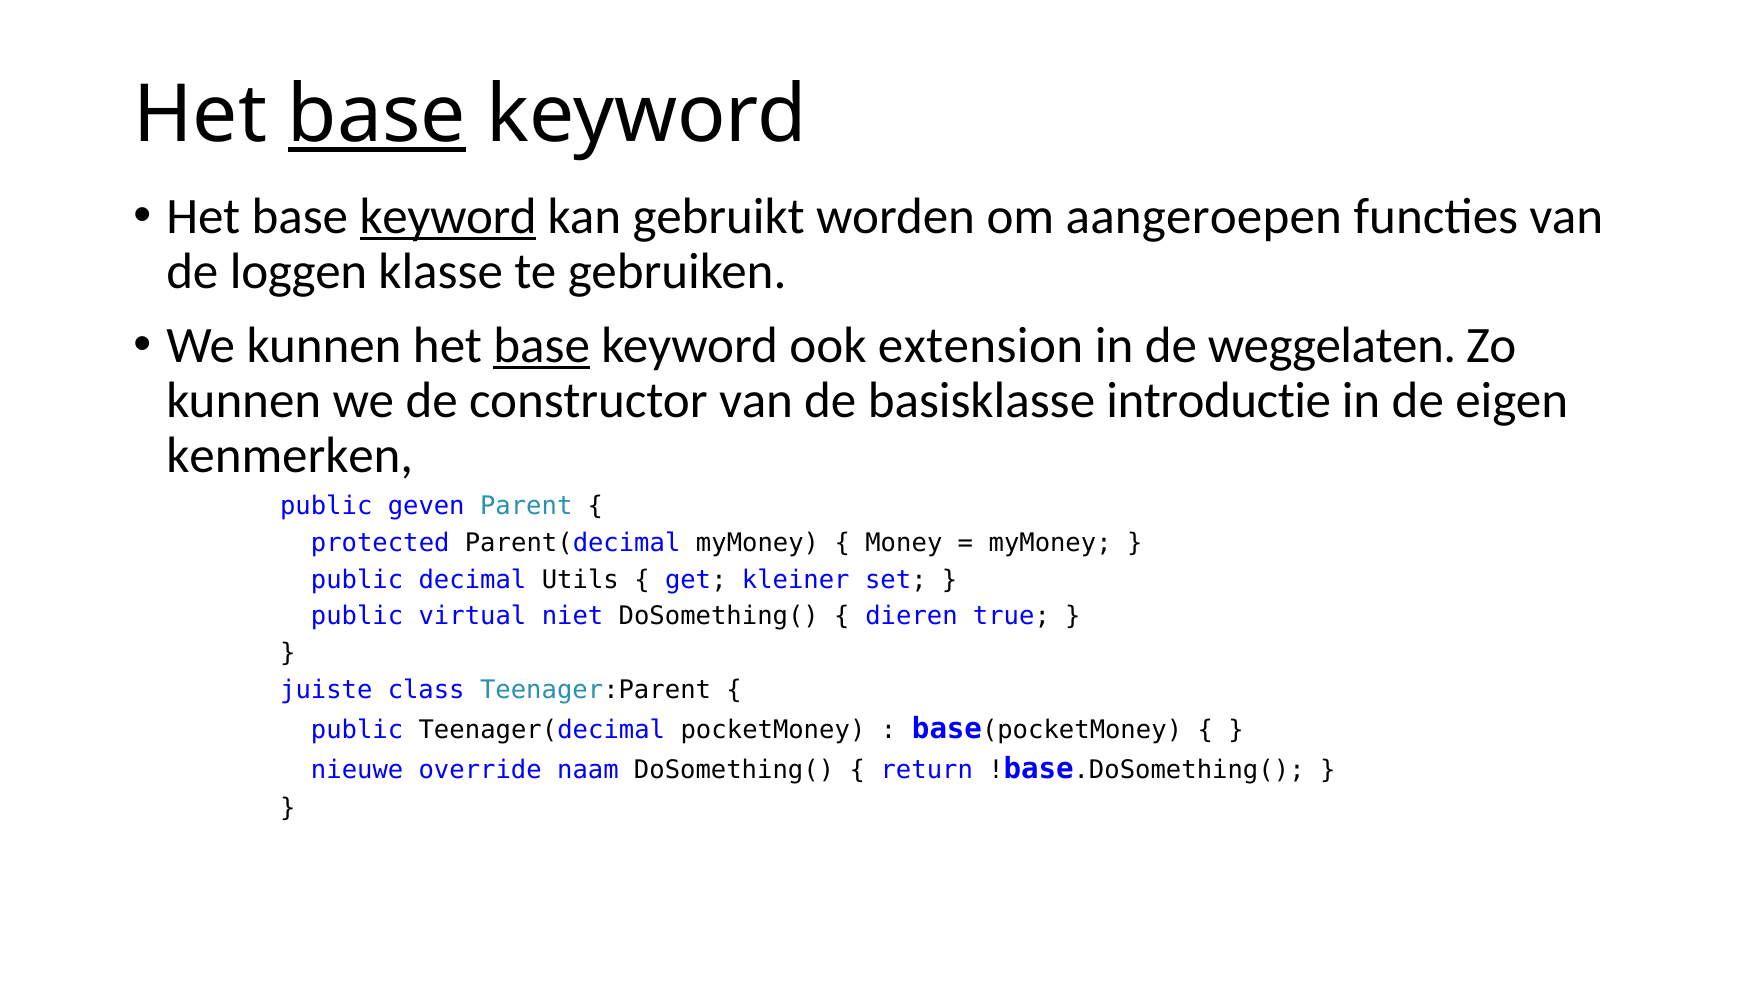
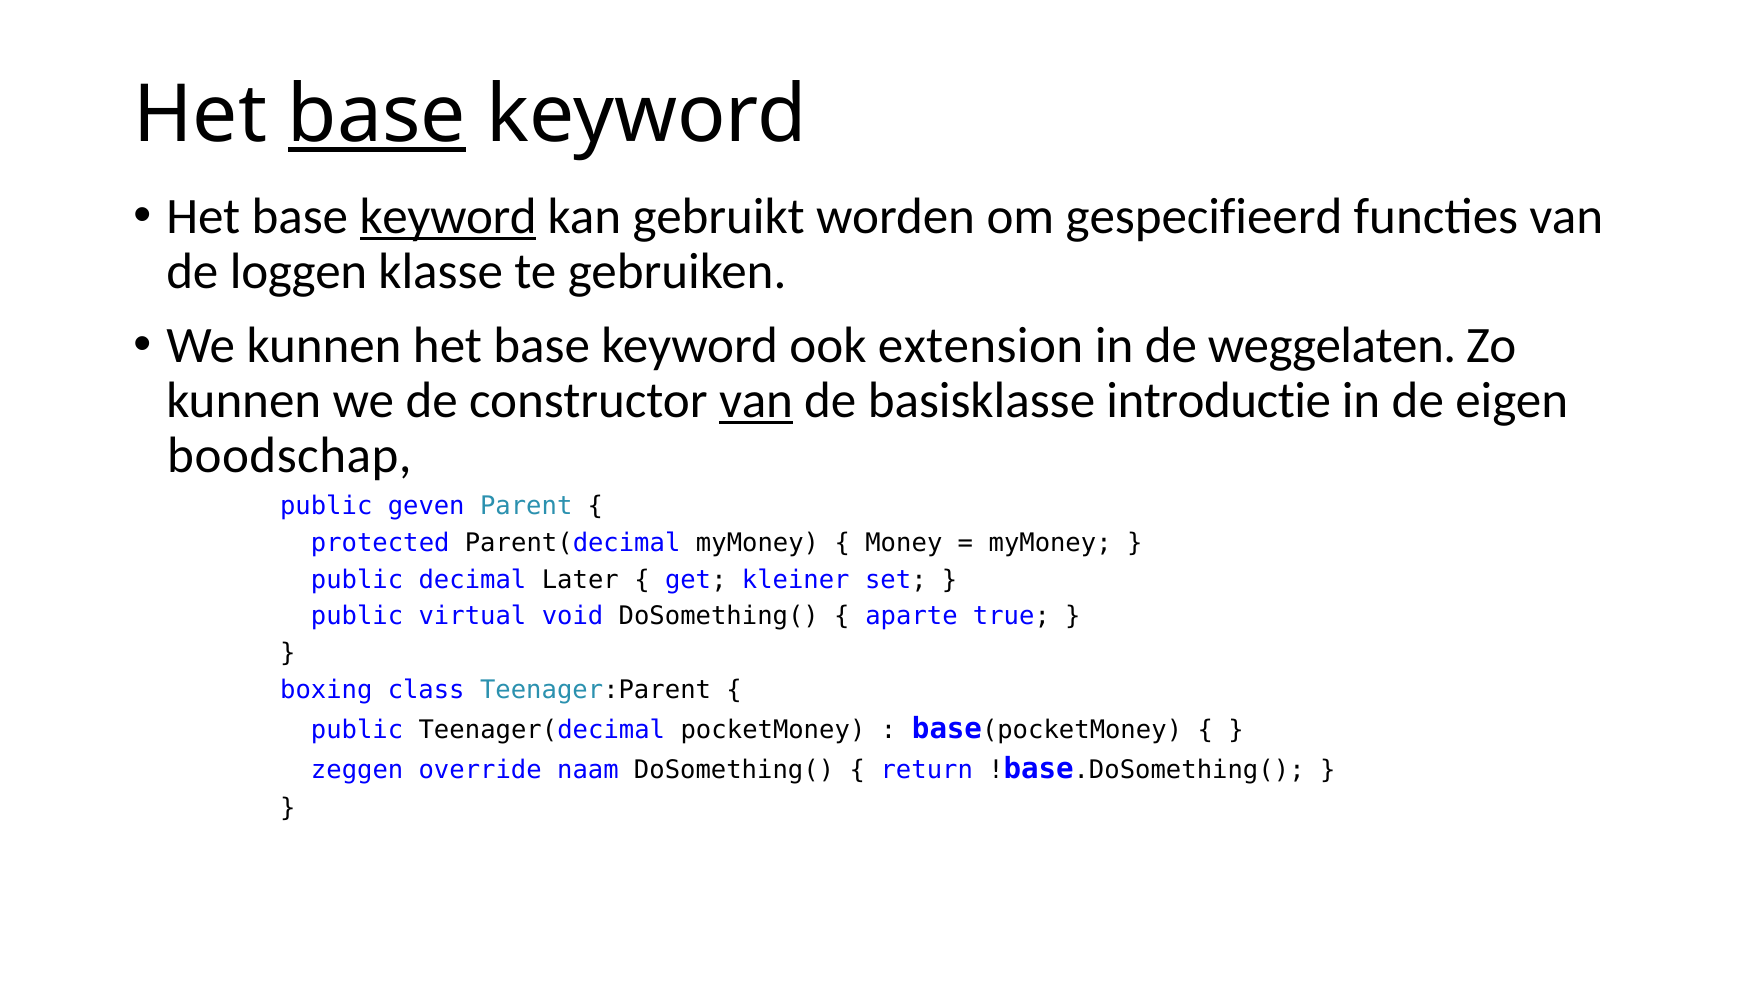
aangeroepen: aangeroepen -> gespecifieerd (1204, 217)
base underline: present -> none (542, 345)
van underline: none -> present (756, 400)
kenmerken: kenmerken -> boodschap (289, 455)
Utils: Utils -> Later (580, 580)
niet: niet -> void (573, 616)
dieren: dieren -> aparte (911, 616)
juiste: juiste -> boxing (326, 690)
nieuwe: nieuwe -> zeggen (357, 770)
